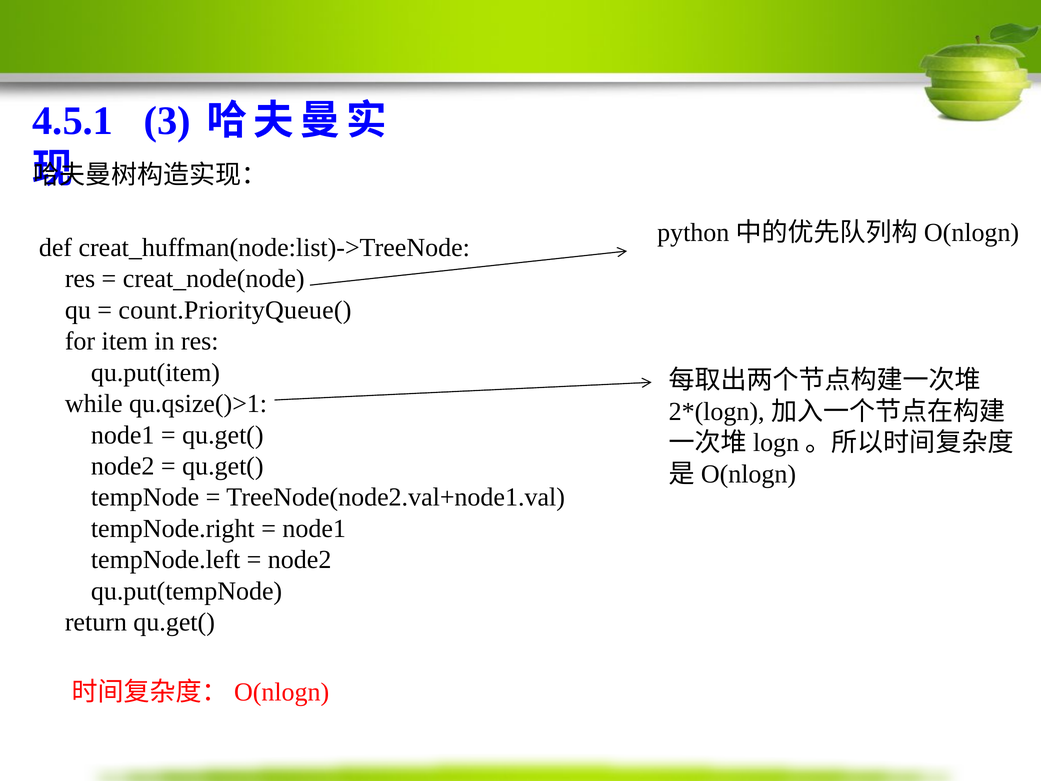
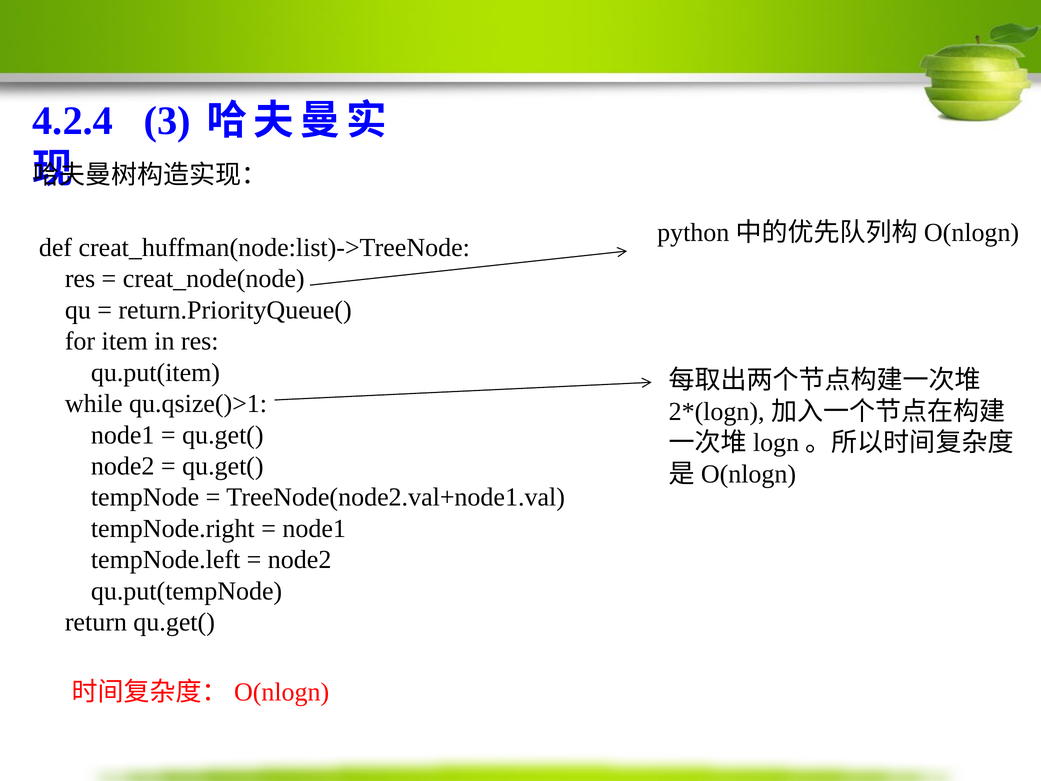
4.5.1: 4.5.1 -> 4.2.4 (73, 121)
count.PriorityQueue(: count.PriorityQueue( -> return.PriorityQueue( (235, 310)
